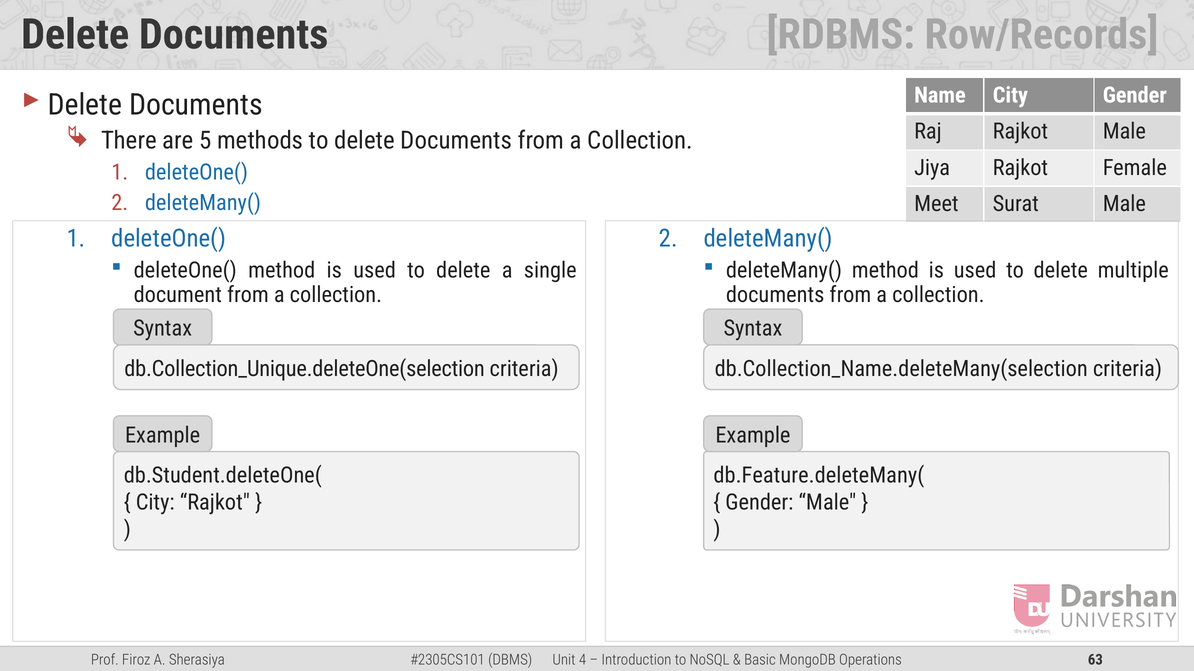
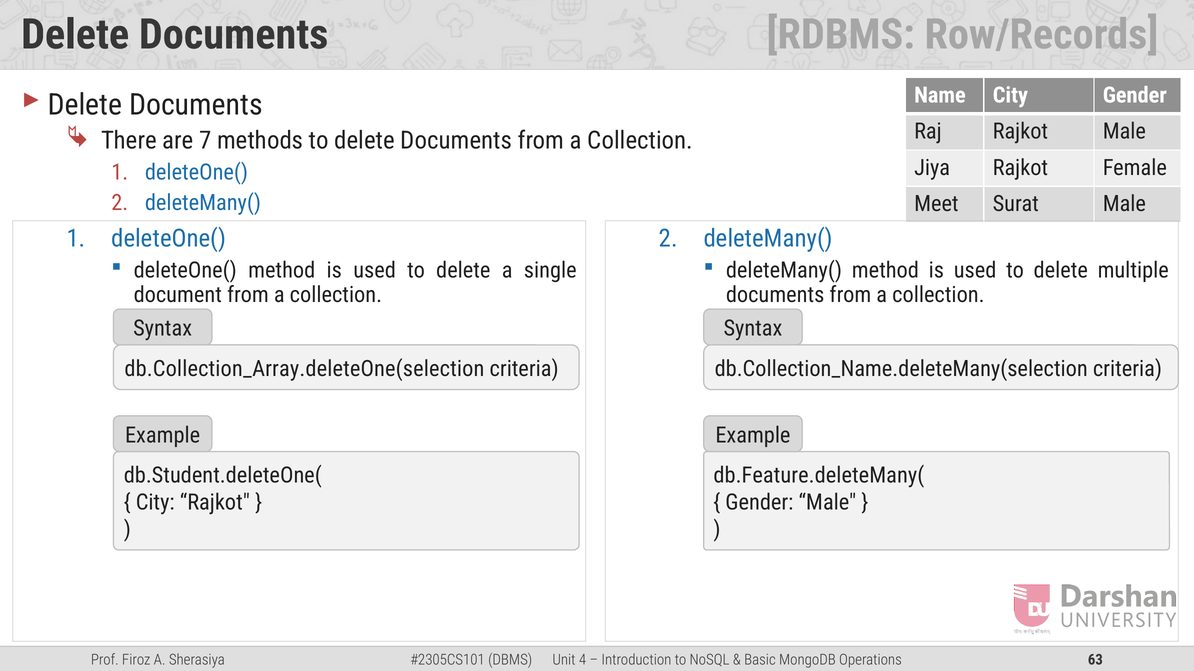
5: 5 -> 7 (205, 141)
db.Collection_Unique.deleteOne(selection: db.Collection_Unique.deleteOne(selection -> db.Collection_Array.deleteOne(selection (304, 369)
